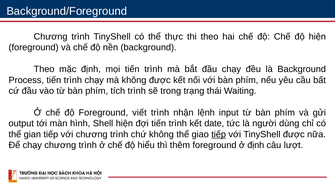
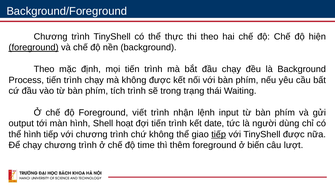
foreground underline: none -> present (34, 48)
Shell hiện: hiện -> hoạt (124, 124)
thể gian: gian -> hình (32, 135)
hiểu: hiểu -> time (146, 146)
ở định: định -> biến (256, 146)
